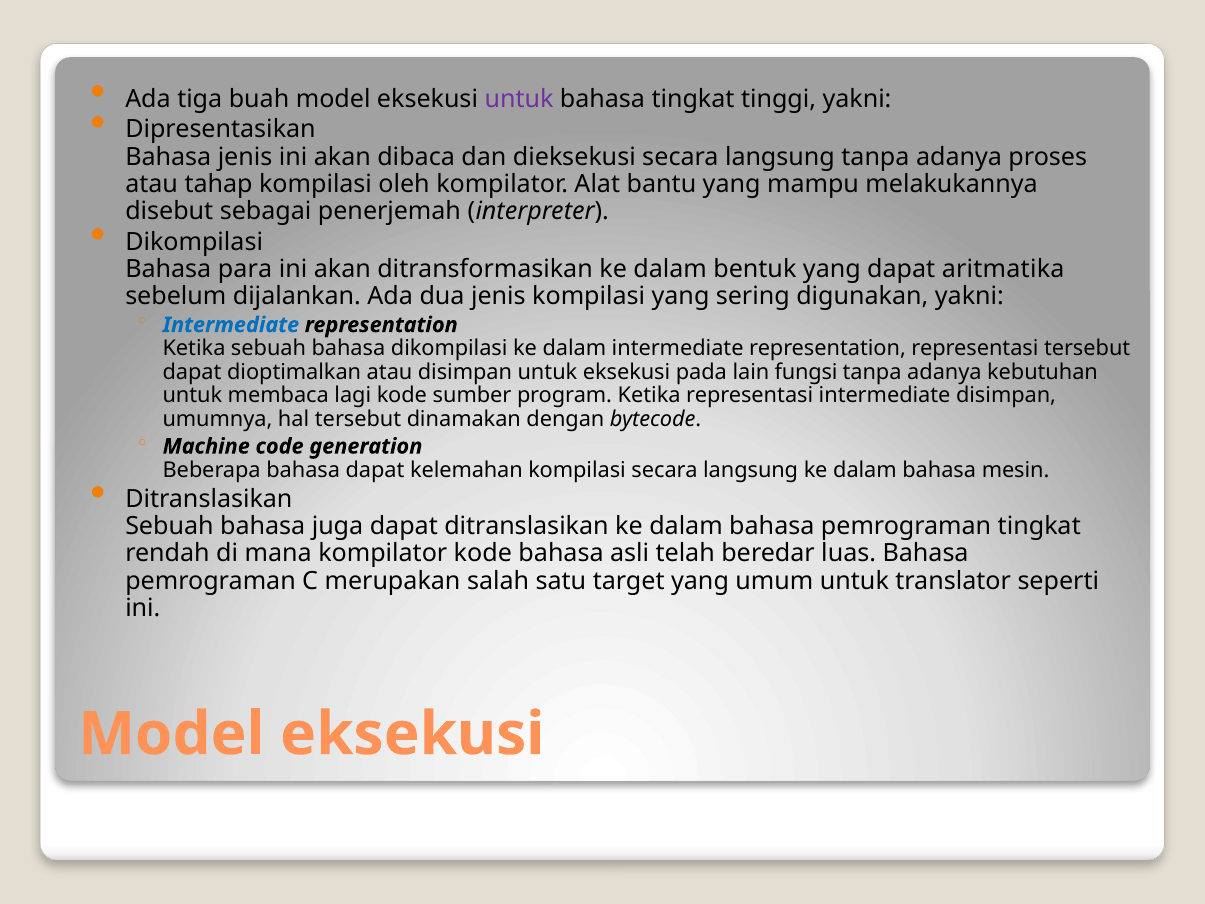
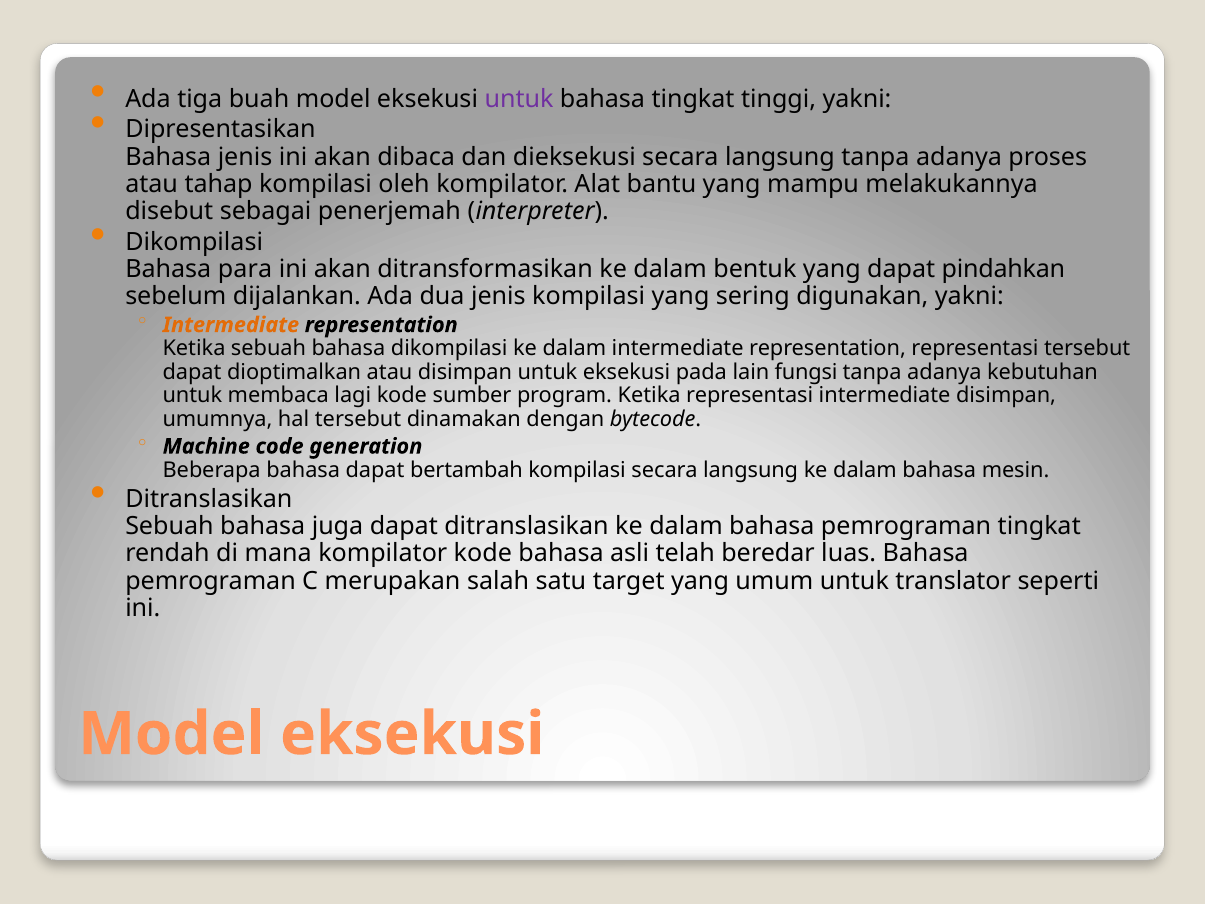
aritmatika: aritmatika -> pindahkan (1003, 269)
Intermediate colour: blue -> orange (231, 325)
kelemahan: kelemahan -> bertambah (467, 470)
